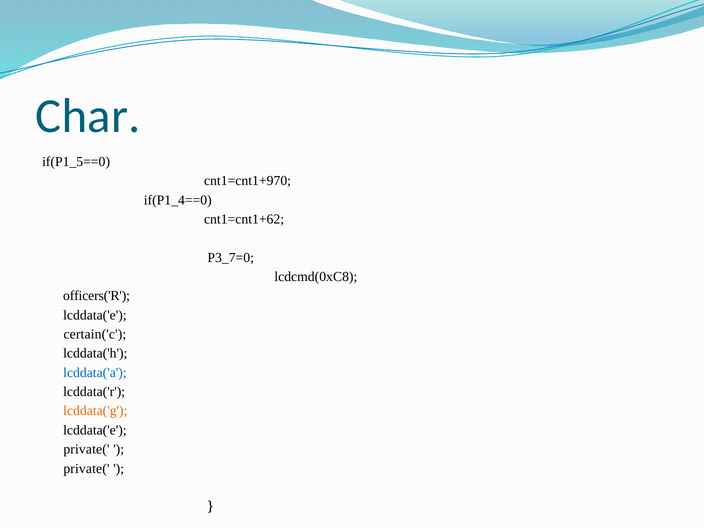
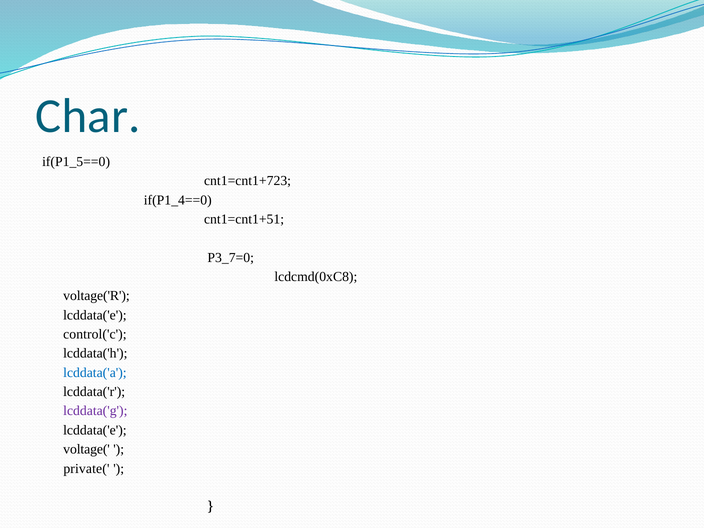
cnt1=cnt1+970: cnt1=cnt1+970 -> cnt1=cnt1+723 (248, 181)
cnt1=cnt1+62: cnt1=cnt1+62 -> cnt1=cnt1+51 (244, 219)
officers('R: officers('R -> voltage('R (97, 296)
certain('c: certain('c -> control('c (95, 334)
lcddata('g colour: orange -> purple (95, 411)
private(: private( -> voltage( (87, 449)
